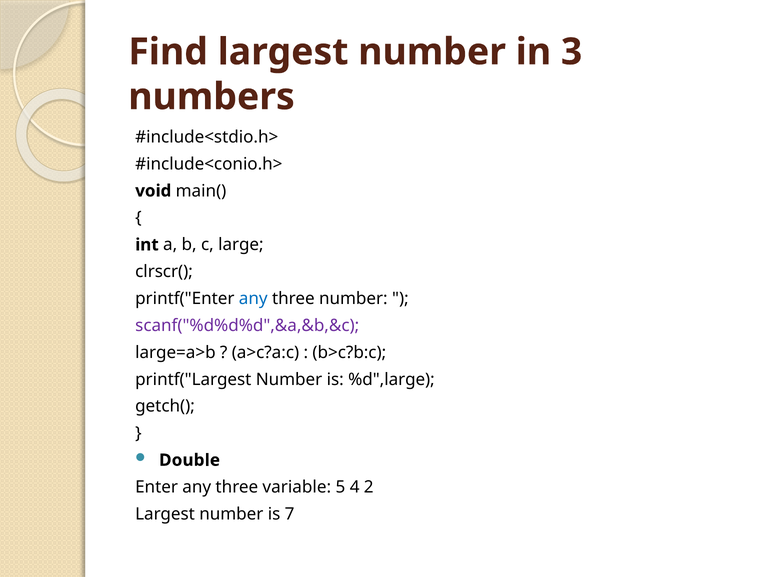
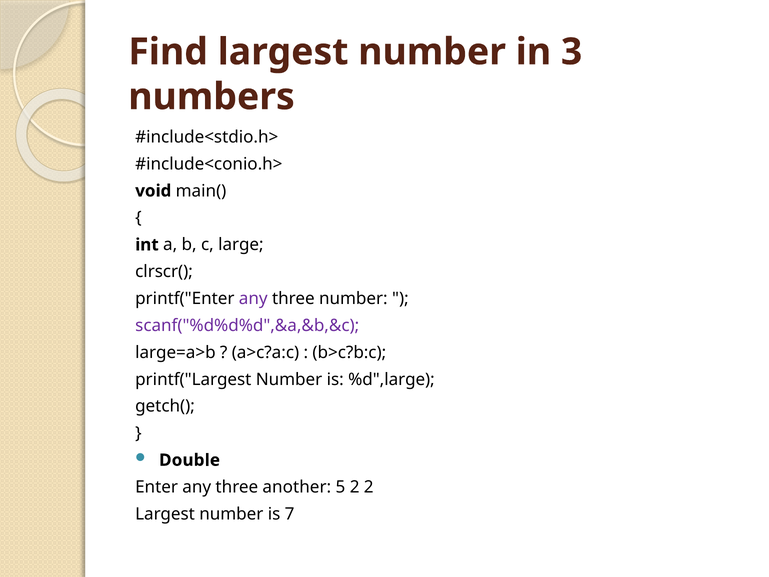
any colour: blue -> purple (253, 298)
variable: variable -> another (297, 487)
5 4: 4 -> 2 (355, 487)
